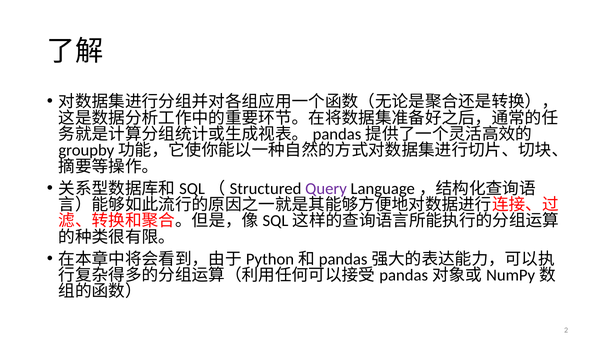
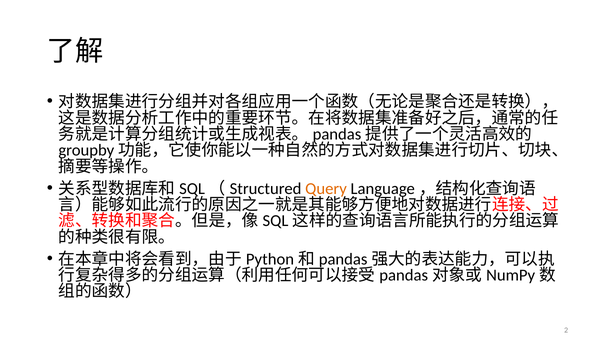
Query colour: purple -> orange (326, 189)
